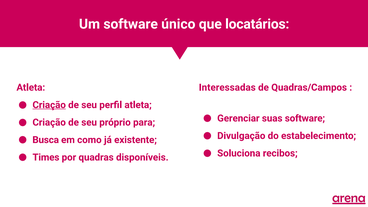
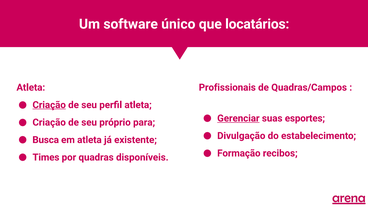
Interessadas: Interessadas -> Profissionais (227, 87)
Gerenciar underline: none -> present (238, 118)
suas software: software -> esportes (305, 118)
em como: como -> atleta (89, 140)
Soluciona: Soluciona -> Formação (239, 153)
